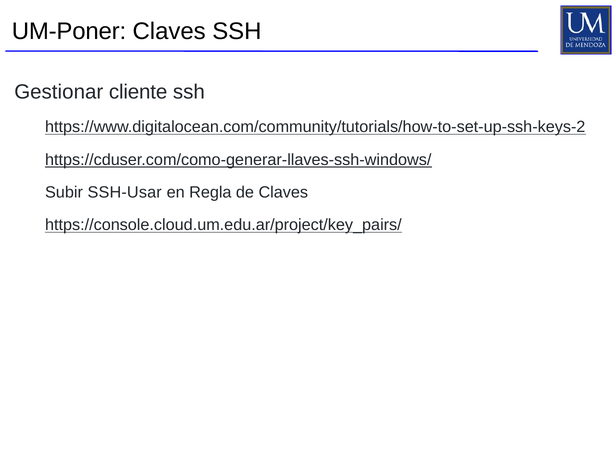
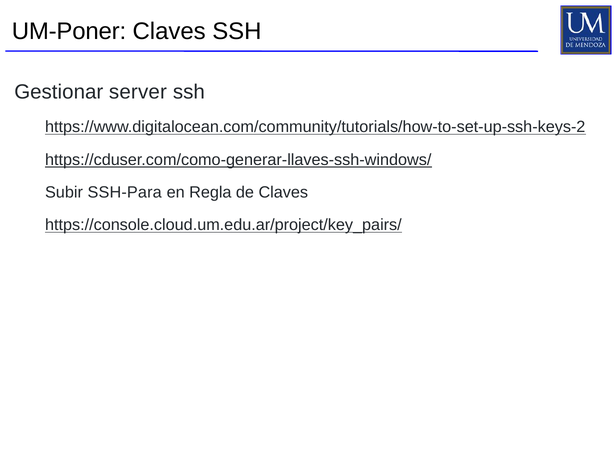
cliente: cliente -> server (138, 92)
SSH-Usar: SSH-Usar -> SSH-Para (125, 192)
